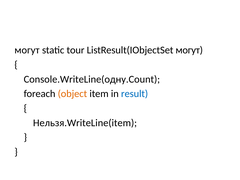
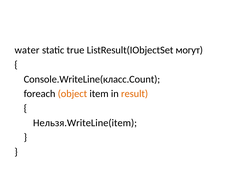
могут: могут -> water (27, 50)
tour: tour -> true (76, 50)
Console.WriteLine(одну.Count: Console.WriteLine(одну.Count -> Console.WriteLine(класс.Count (92, 79)
result colour: blue -> orange (135, 94)
